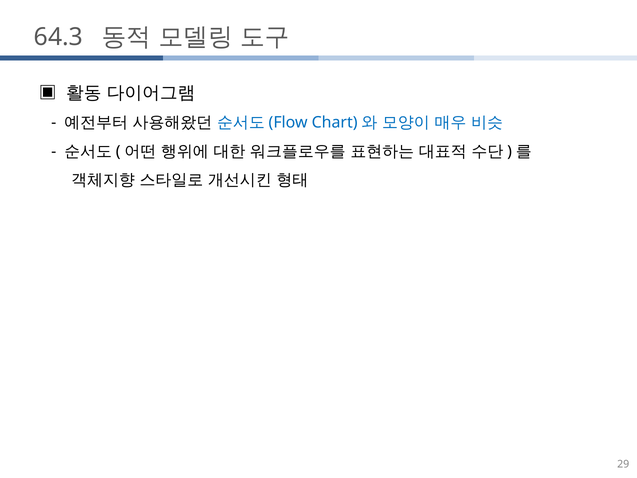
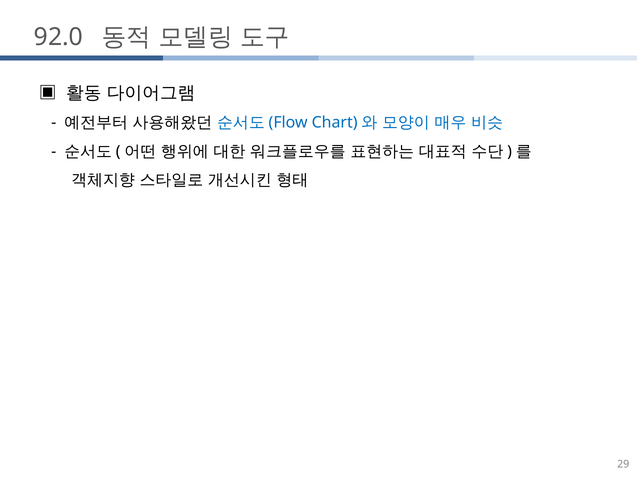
64.3: 64.3 -> 92.0 (58, 37)
